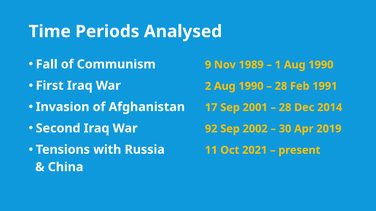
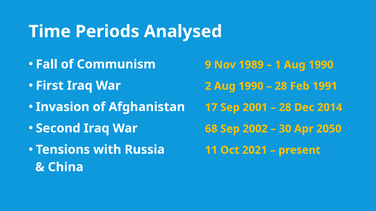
92: 92 -> 68 (211, 129)
2019: 2019 -> 2050 (329, 129)
